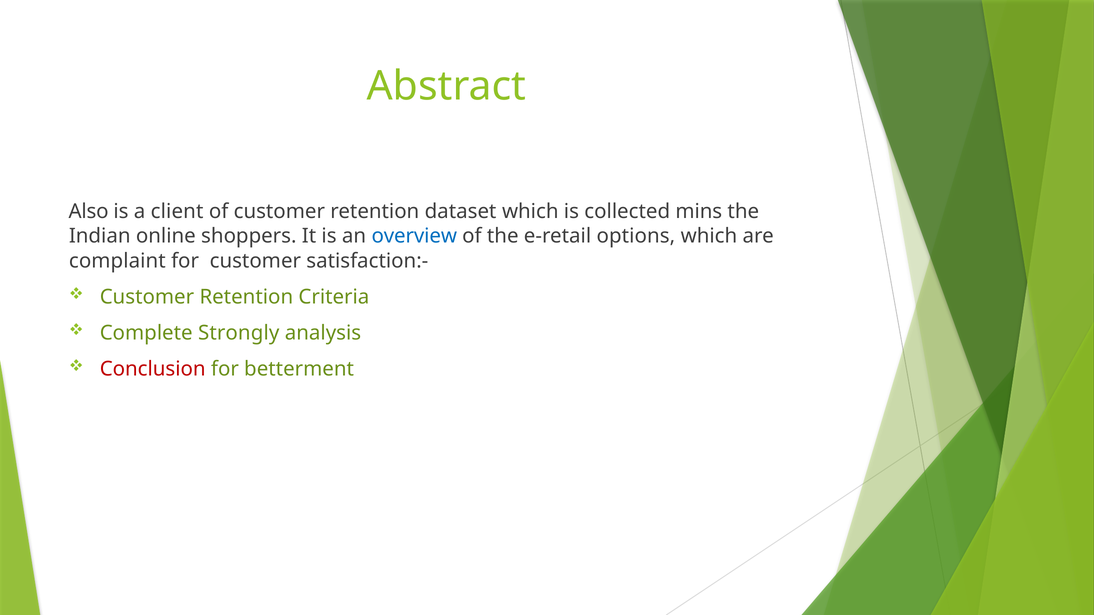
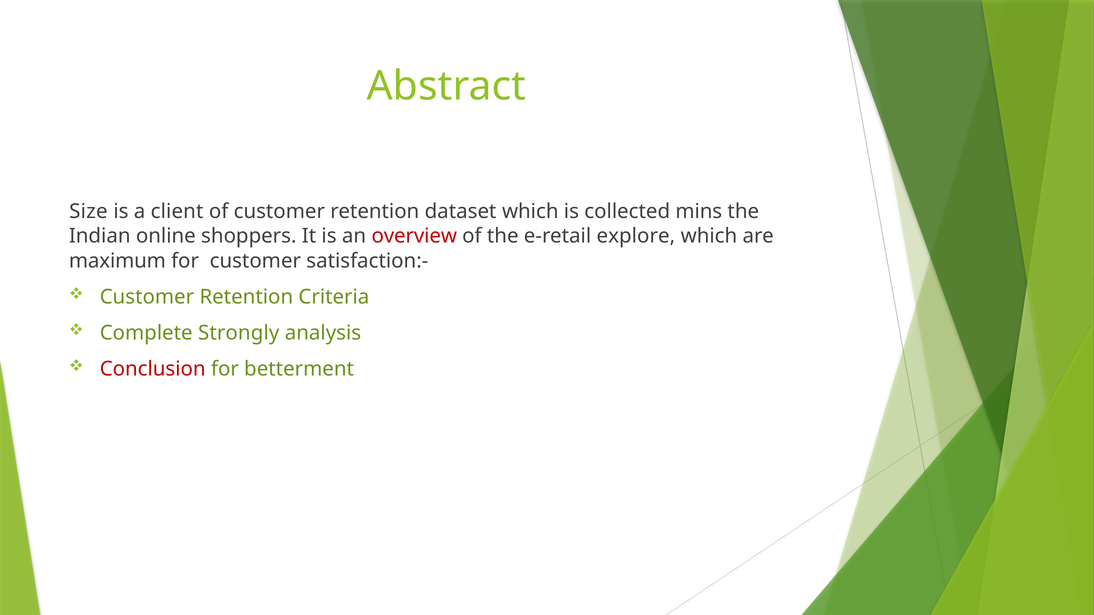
Also: Also -> Size (88, 212)
overview colour: blue -> red (414, 236)
options: options -> explore (636, 236)
complaint: complaint -> maximum (117, 261)
